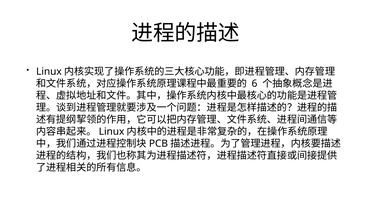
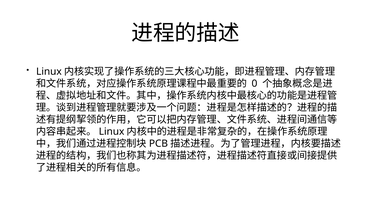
6: 6 -> 0 (254, 84)
